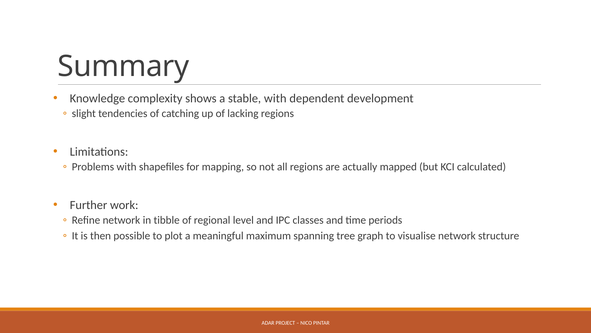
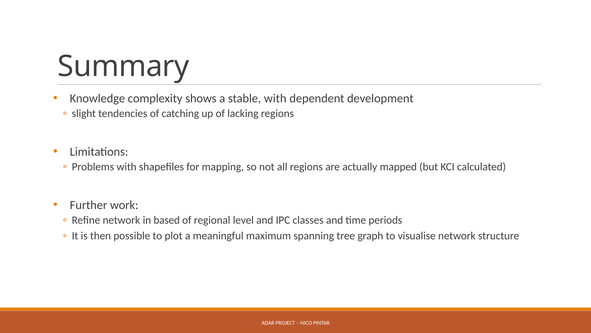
tibble: tibble -> based (167, 220)
